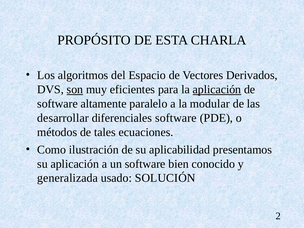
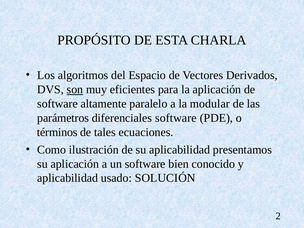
aplicación underline: present -> none (217, 90)
desarrollar: desarrollar -> parámetros (63, 118)
métodos: métodos -> términos (57, 132)
generalizada: generalizada -> aplicabilidad (68, 178)
